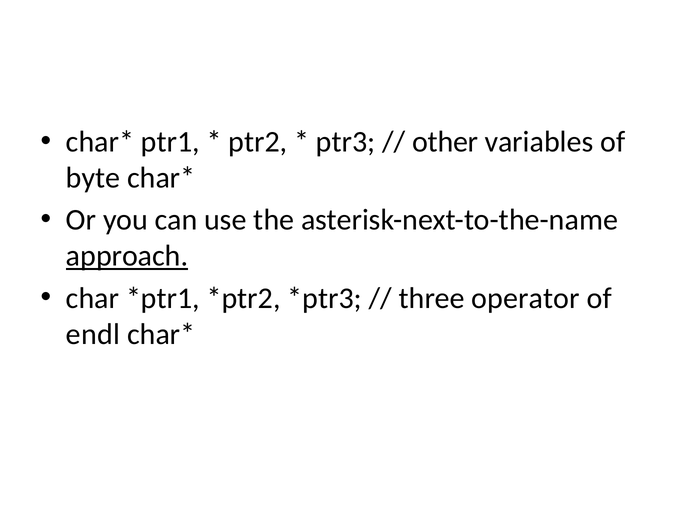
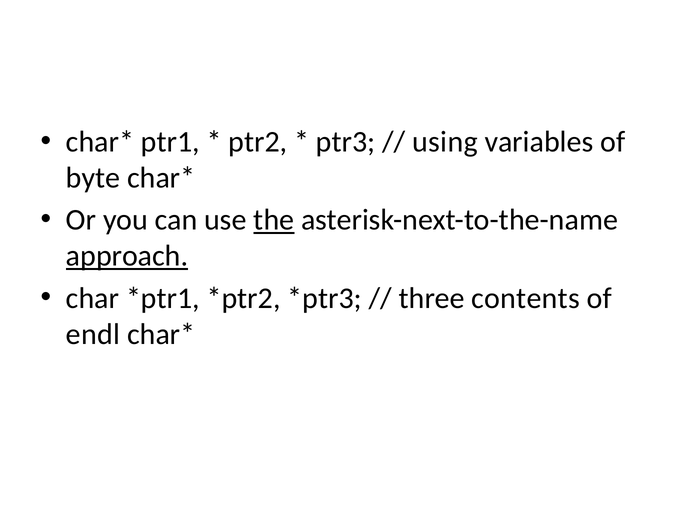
other: other -> using (445, 142)
the underline: none -> present (274, 220)
operator: operator -> contents (526, 298)
